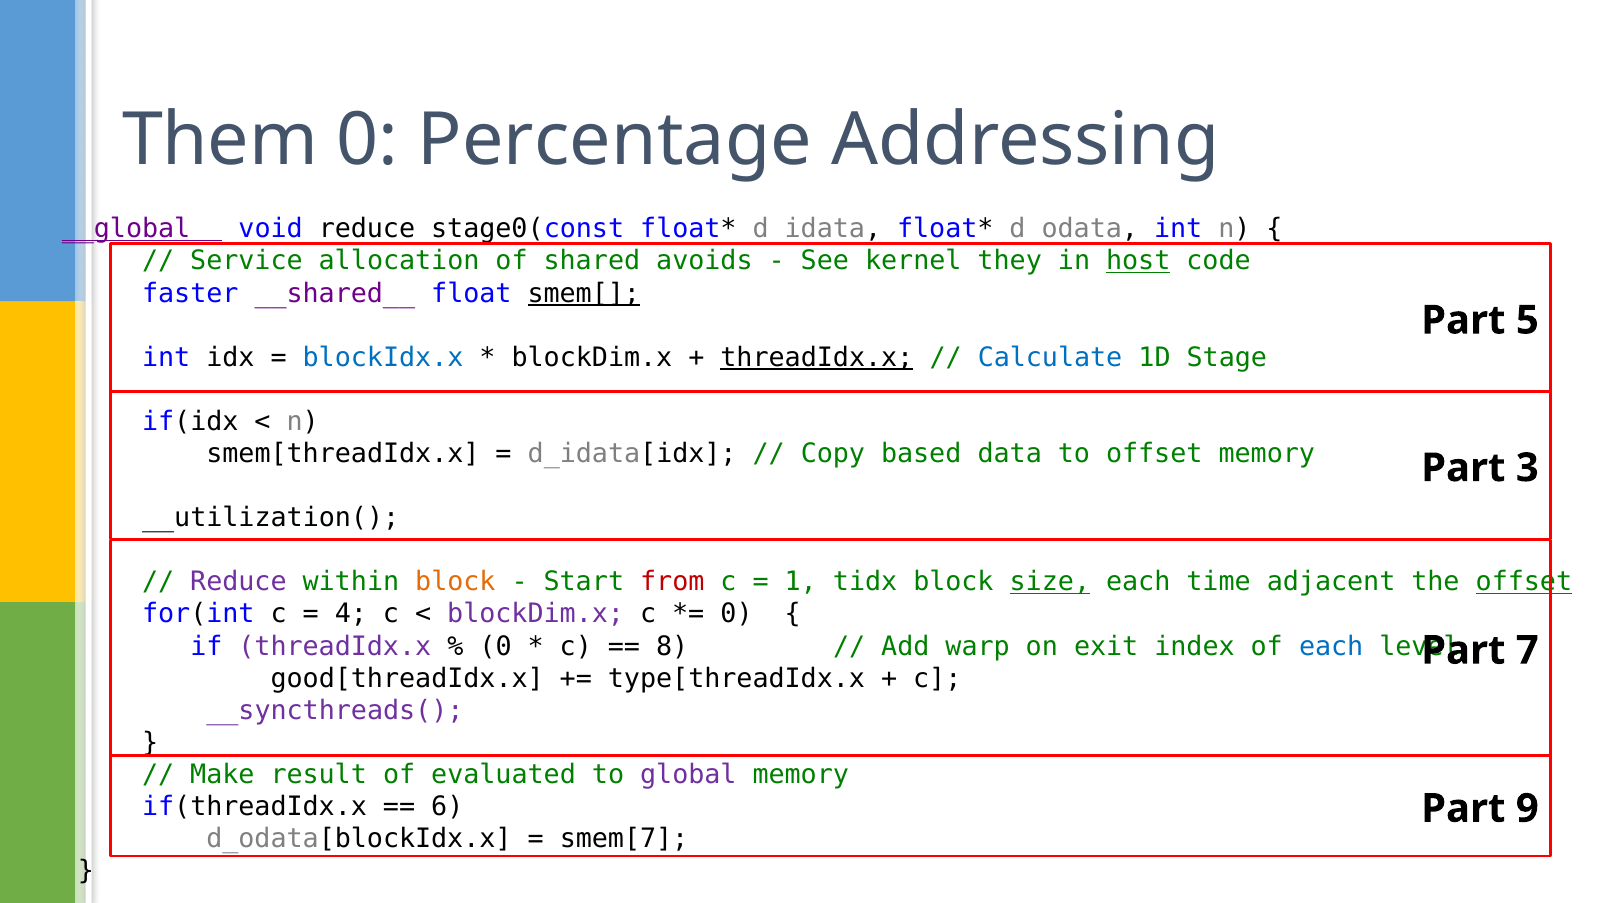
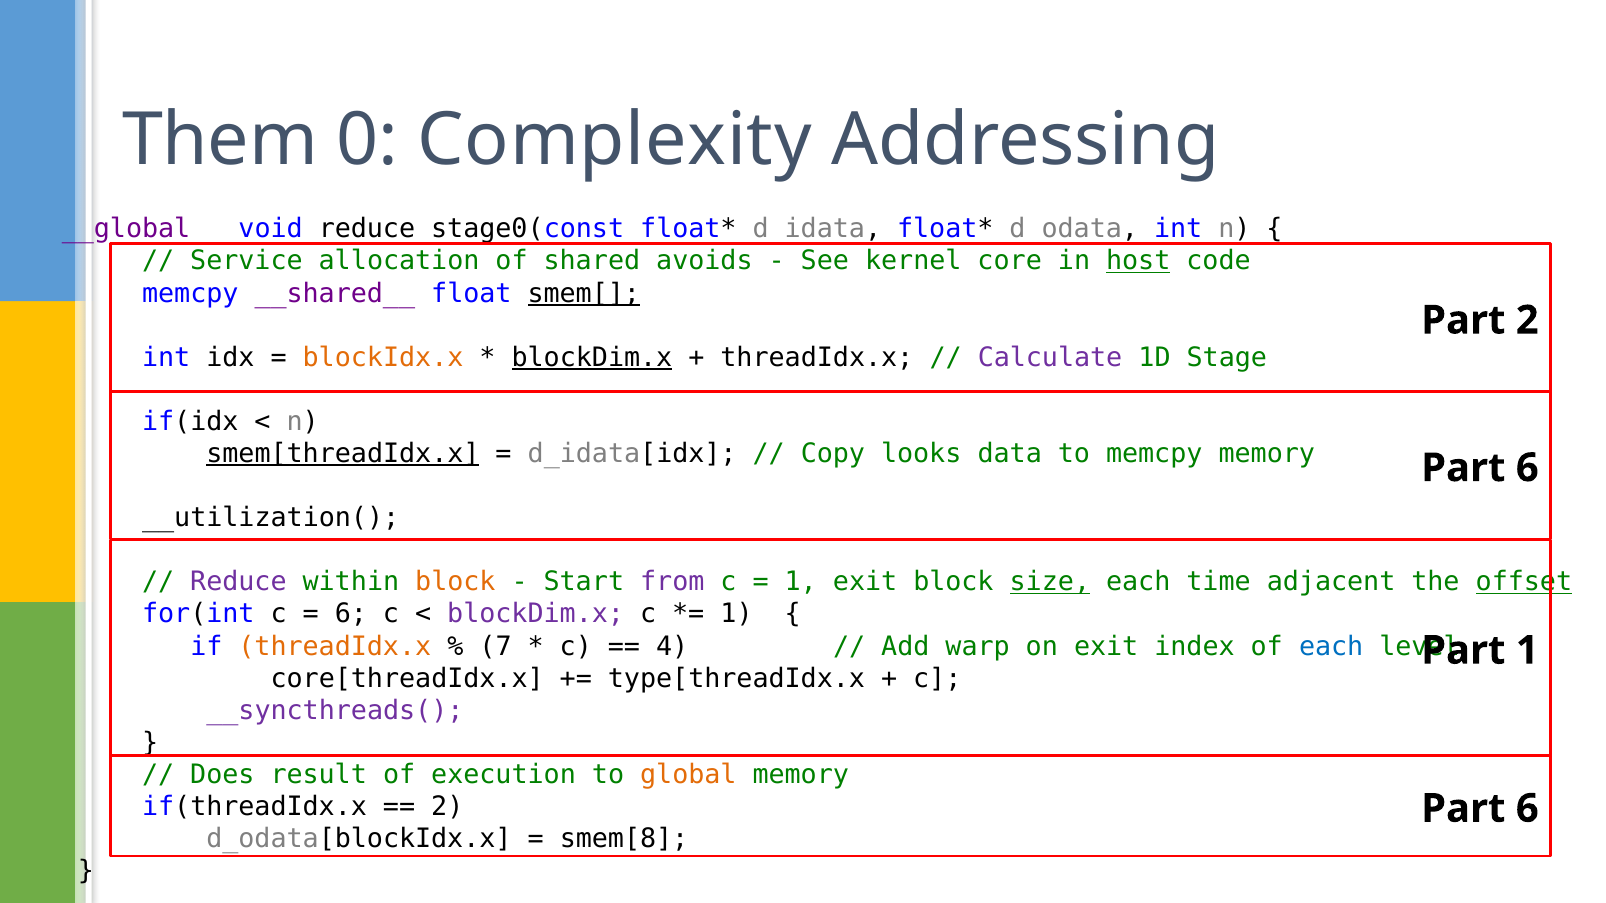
Percentage: Percentage -> Complexity (615, 141)
__global__ underline: present -> none (142, 229)
they: they -> core (1010, 261)
faster: faster -> memcpy (190, 293)
Part 5: 5 -> 2 (1527, 320)
blockIdx.x colour: blue -> orange (383, 358)
blockDim.x underline: none -> present (592, 358)
threadIdx.x underline: present -> none (817, 358)
Calculate colour: blue -> purple (1050, 358)
smem[threadIdx.x underline: none -> present (343, 454)
based: based -> looks (921, 454)
to offset: offset -> memcpy (1154, 454)
3: 3 -> 6 (1527, 468)
from colour: red -> purple (672, 582)
1 tidx: tidx -> exit (865, 582)
4: 4 -> 6 (351, 614)
0: 0 -> 1 (737, 614)
threadIdx.x colour: purple -> orange (335, 647)
0: 0 -> 7 (496, 647)
8: 8 -> 4 (672, 647)
Part 7: 7 -> 1 (1527, 651)
good[threadIdx.x: good[threadIdx.x -> core[threadIdx.x (407, 679)
Make: Make -> Does (222, 775)
evaluated: evaluated -> execution (504, 775)
global colour: purple -> orange (688, 775)
6: 6 -> 2 (447, 807)
9: 9 -> 6 (1527, 809)
smem[7: smem[7 -> smem[8 (624, 839)
